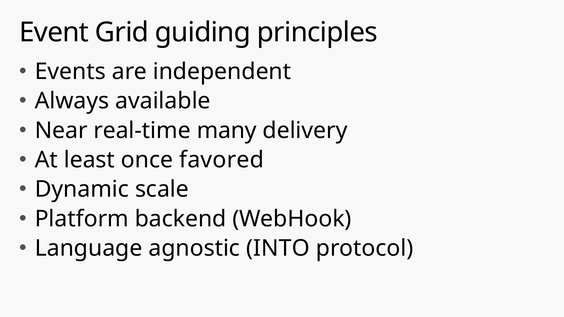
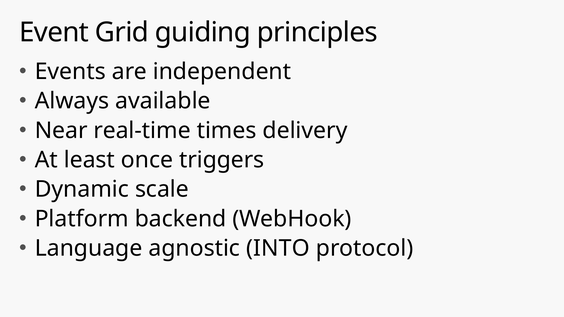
many: many -> times (227, 131)
favored: favored -> triggers (222, 160)
